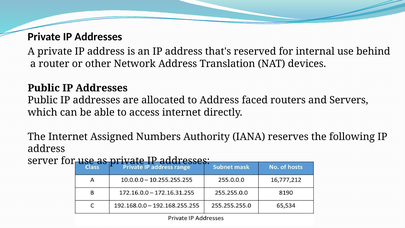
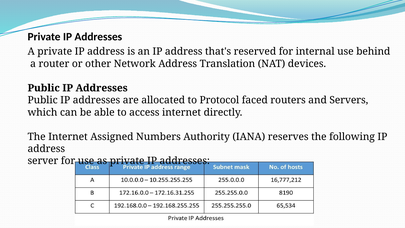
to Address: Address -> Protocol (219, 100)
